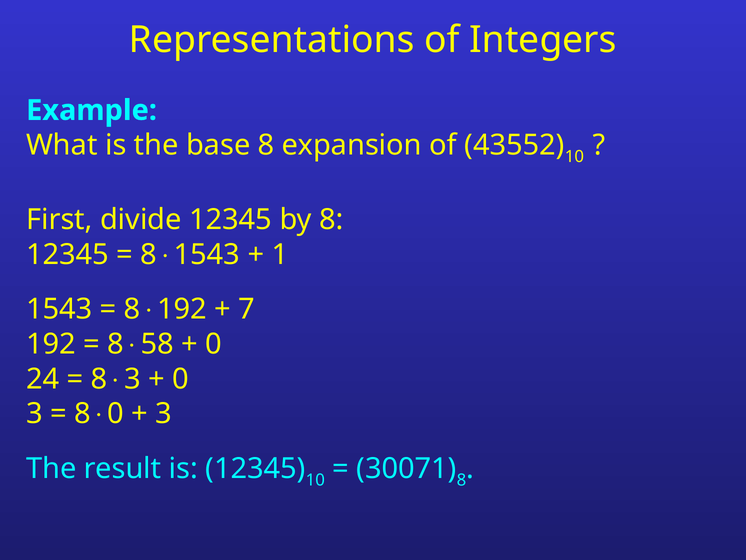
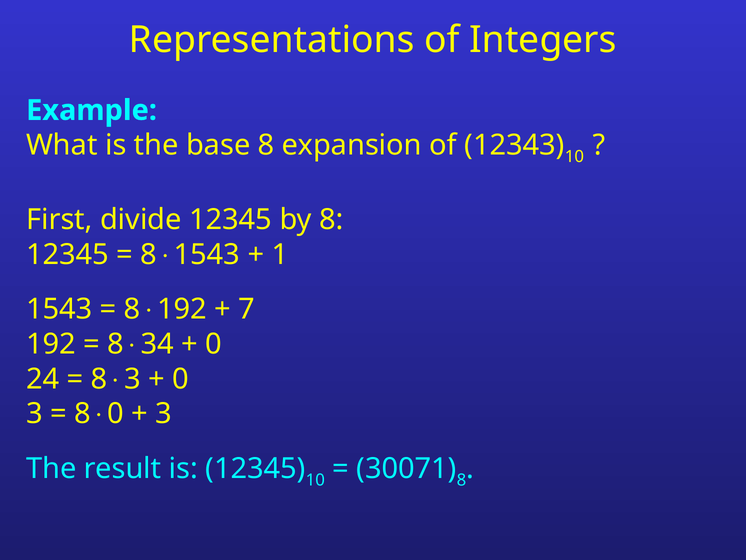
43552: 43552 -> 12343 (514, 145)
58: 58 -> 34 (157, 344)
